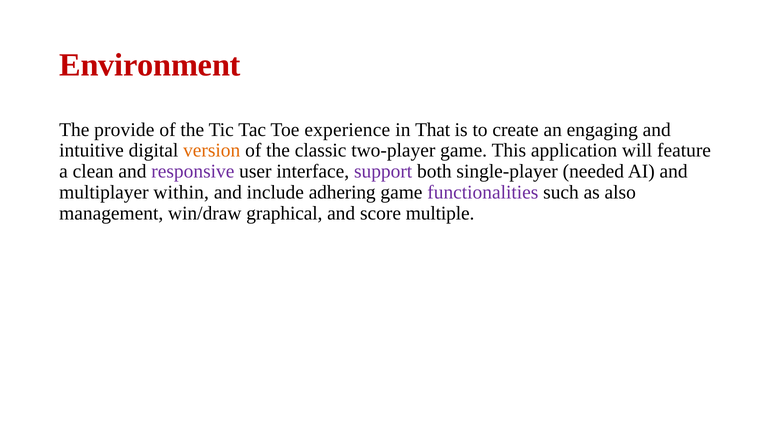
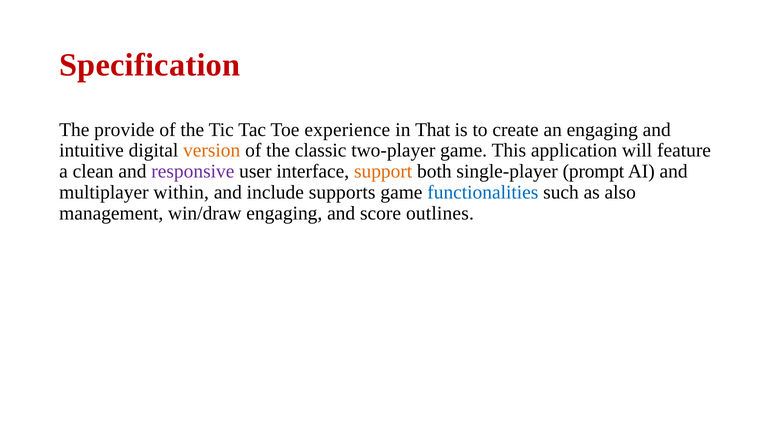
Environment: Environment -> Specification (150, 65)
support colour: purple -> orange (383, 172)
needed: needed -> prompt (593, 172)
adhering: adhering -> supports (342, 193)
functionalities colour: purple -> blue (483, 193)
win/draw graphical: graphical -> engaging (284, 214)
multiple: multiple -> outlines (440, 214)
